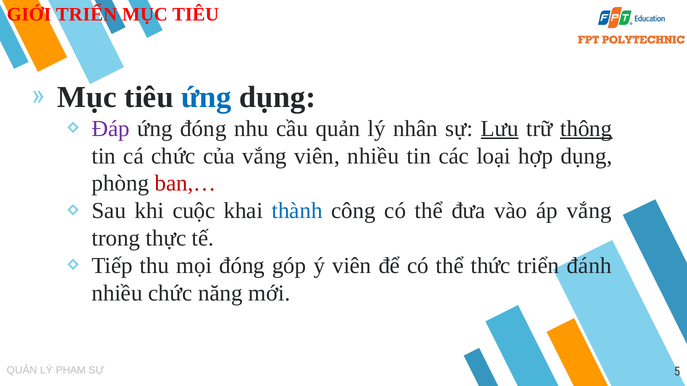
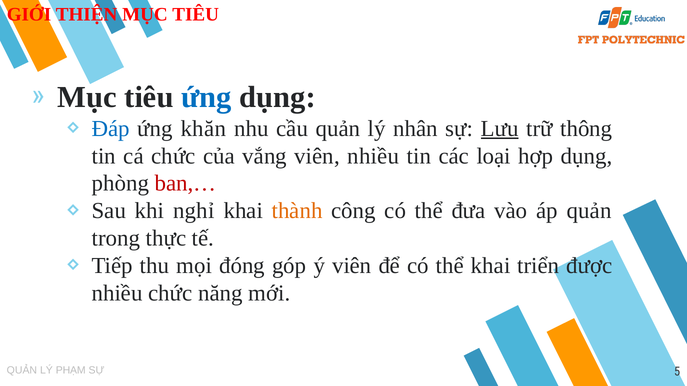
GIỚI TRIỂN: TRIỂN -> THIỆN (87, 14)
Đáp colour: purple -> blue (111, 129)
ứng đóng: đóng -> khăn (203, 129)
thông underline: present -> none (586, 129)
cuộc: cuộc -> nghỉ (194, 211)
thành colour: blue -> orange (297, 211)
áp vắng: vắng -> quản (589, 211)
thể thức: thức -> khai (491, 266)
đánh: đánh -> được (589, 266)
